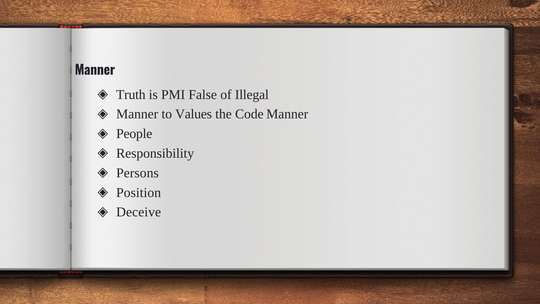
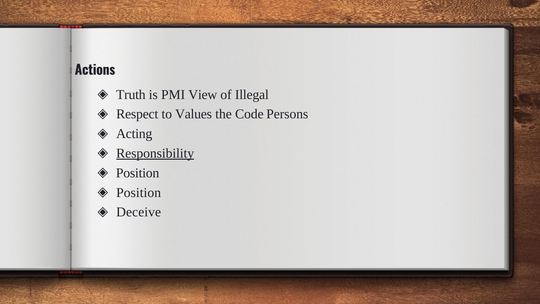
Manner: Manner -> Actions (95, 70)
False: False -> View (203, 95)
Manner: Manner -> Respect (137, 114)
Code Manner: Manner -> Persons (287, 114)
People: People -> Acting (134, 134)
Responsibility underline: none -> present (155, 153)
Persons: Persons -> Position (138, 173)
